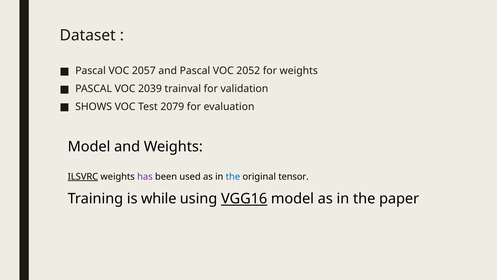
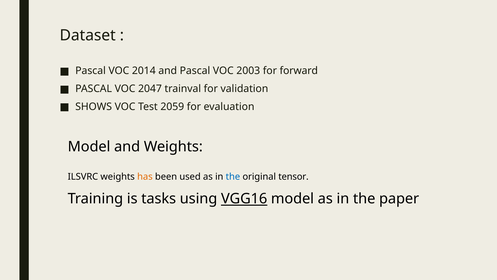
2057: 2057 -> 2014 (144, 71)
2052: 2052 -> 2003 (248, 71)
for weights: weights -> forward (299, 71)
2039: 2039 -> 2047 (150, 89)
2079: 2079 -> 2059 (172, 107)
ILSVRC underline: present -> none (83, 176)
has colour: purple -> orange (145, 176)
while: while -> tasks (159, 199)
